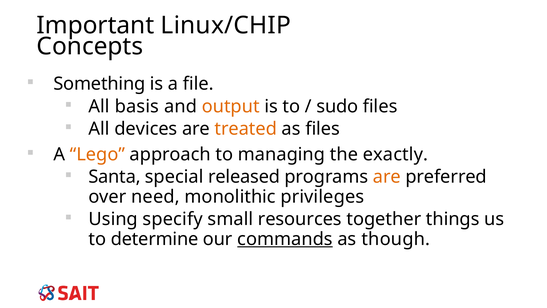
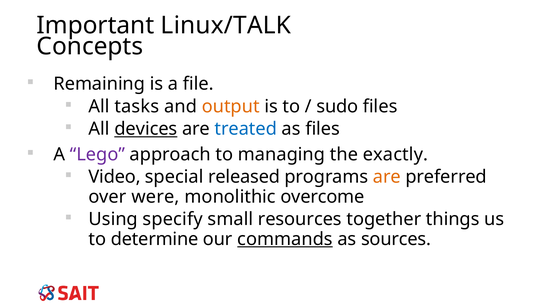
Linux/CHIP: Linux/CHIP -> Linux/TALK (226, 25)
Something: Something -> Remaining (99, 84)
basis: basis -> tasks (137, 106)
devices underline: none -> present (146, 129)
treated colour: orange -> blue (246, 129)
Lego colour: orange -> purple (97, 154)
Santa: Santa -> Video (115, 177)
need: need -> were (155, 196)
privileges: privileges -> overcome (322, 196)
though: though -> sources (396, 239)
